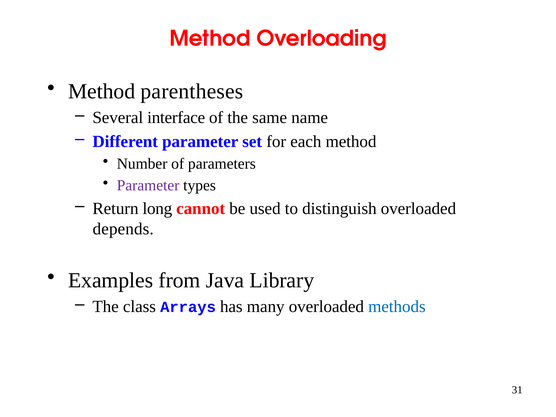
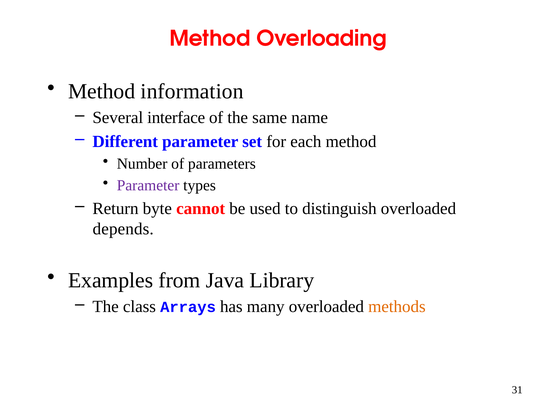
parentheses: parentheses -> information (192, 91)
long: long -> byte (157, 208)
methods colour: blue -> orange (397, 307)
